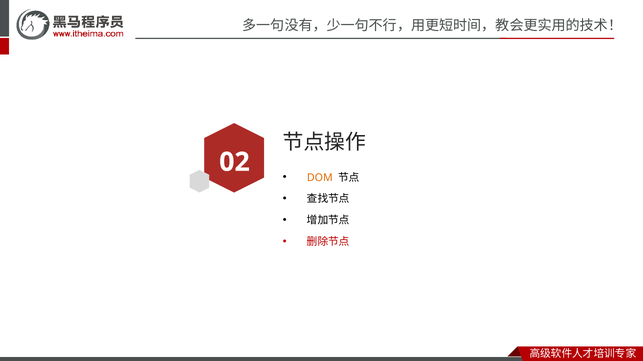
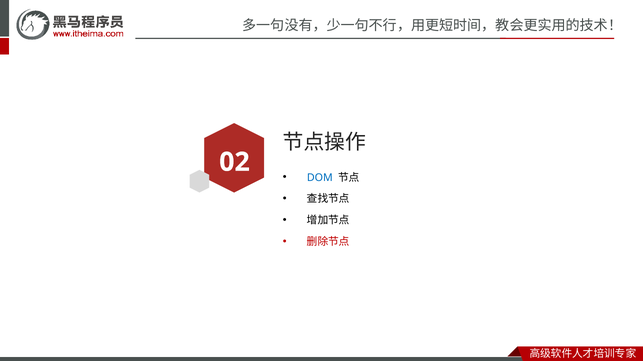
DOM colour: orange -> blue (320, 178)
